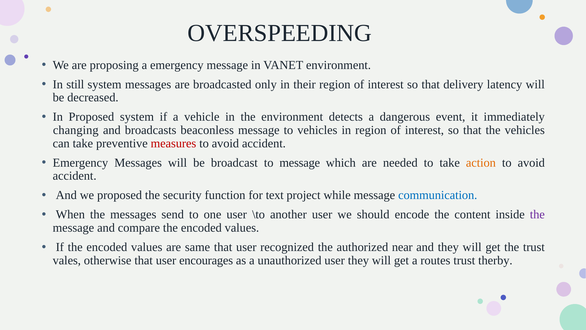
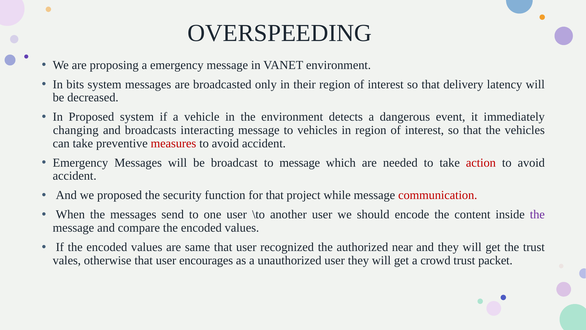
still: still -> bits (75, 84)
beaconless: beaconless -> interacting (207, 130)
action colour: orange -> red (481, 163)
for text: text -> that (275, 195)
communication colour: blue -> red (438, 195)
routes: routes -> crowd (436, 260)
therby: therby -> packet (495, 260)
